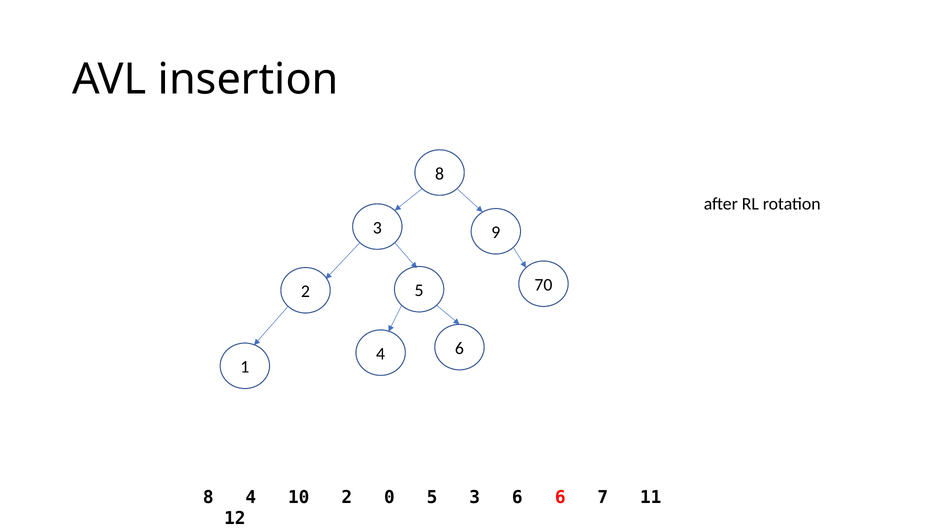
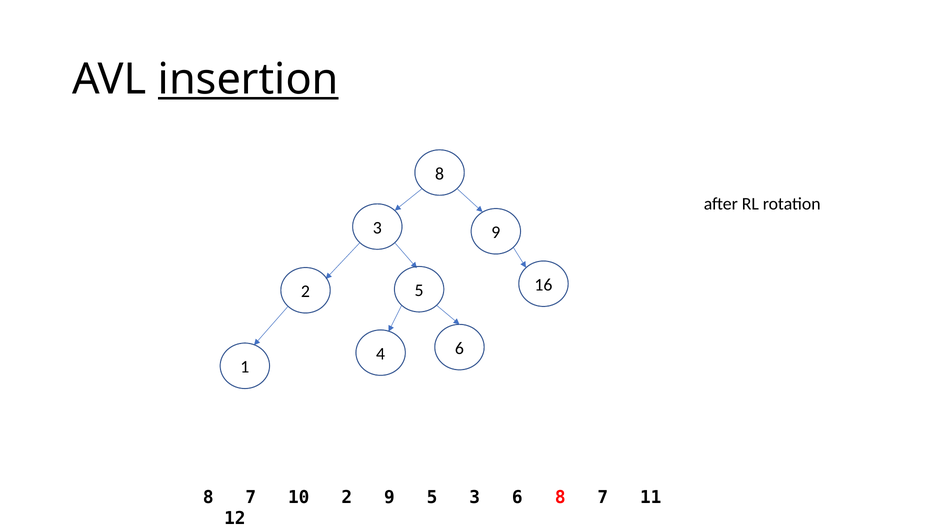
insertion underline: none -> present (248, 79)
70: 70 -> 16 (543, 285)
4: 4 -> 7 (251, 497)
2 0: 0 -> 9 (389, 497)
6 6: 6 -> 8 (560, 497)
